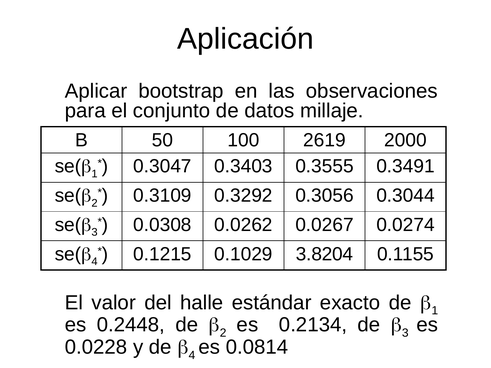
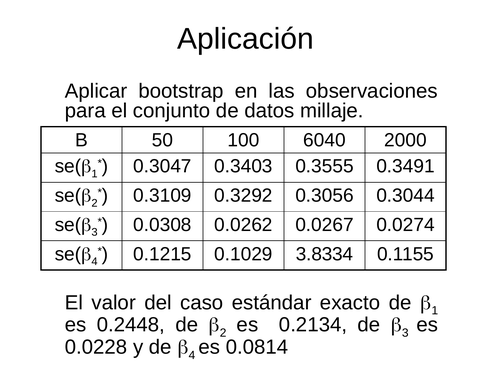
2619: 2619 -> 6040 (325, 140)
3.8204: 3.8204 -> 3.8334 (325, 254)
halle: halle -> caso (202, 303)
